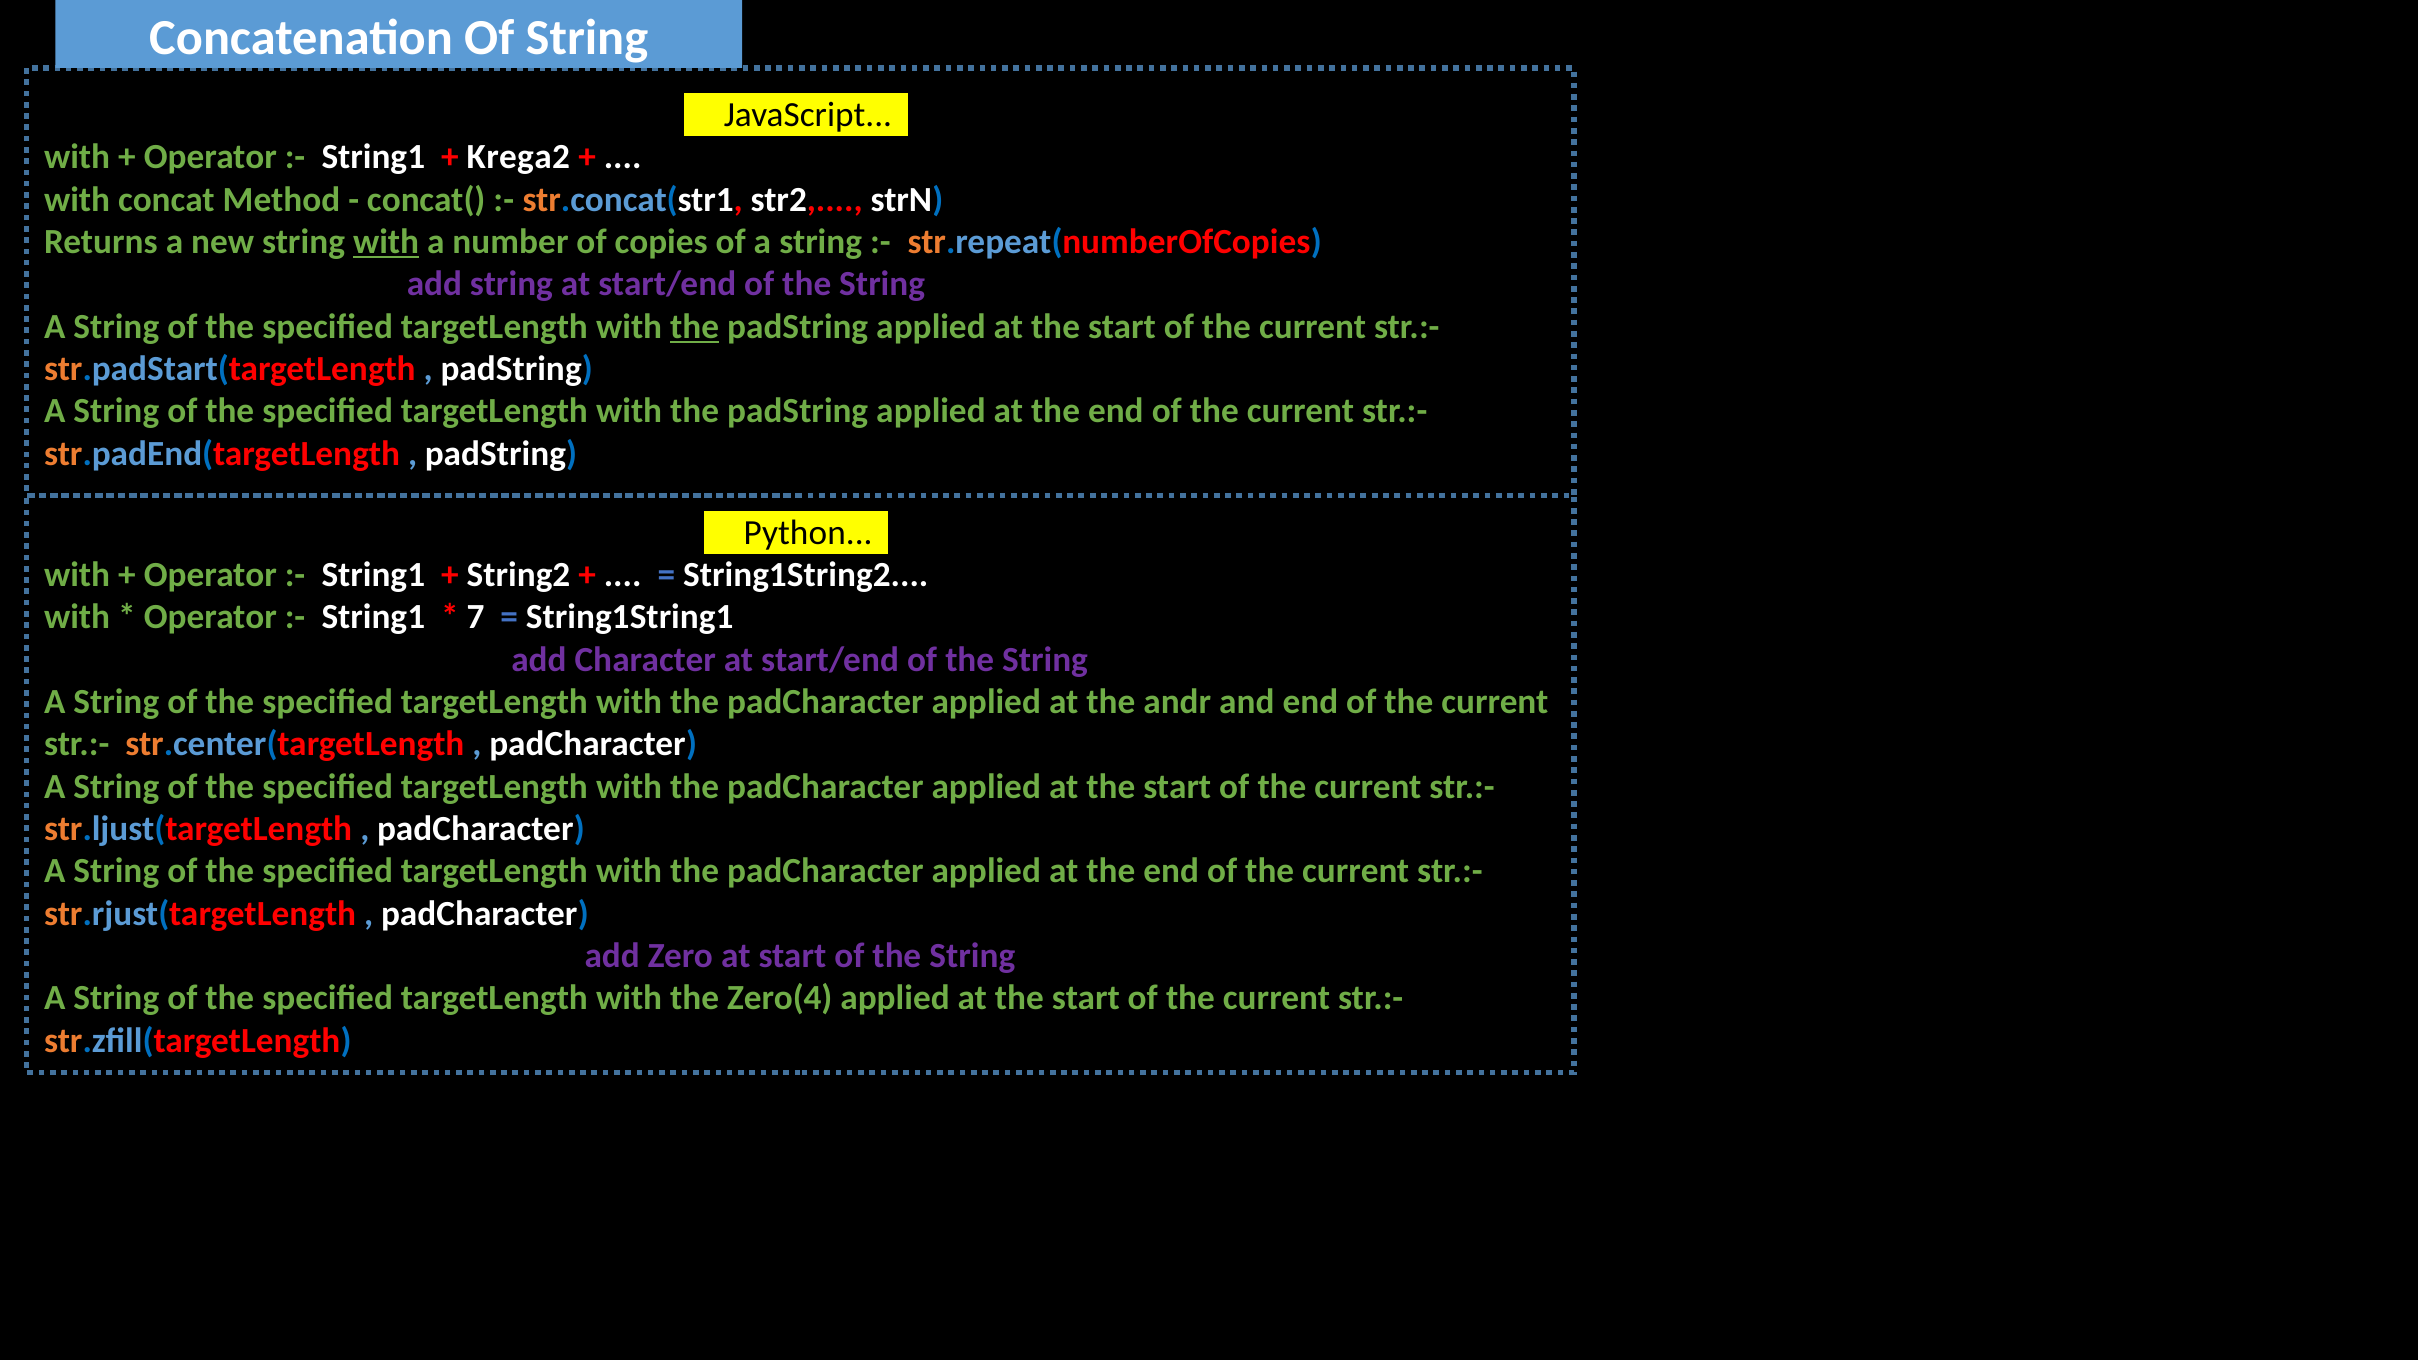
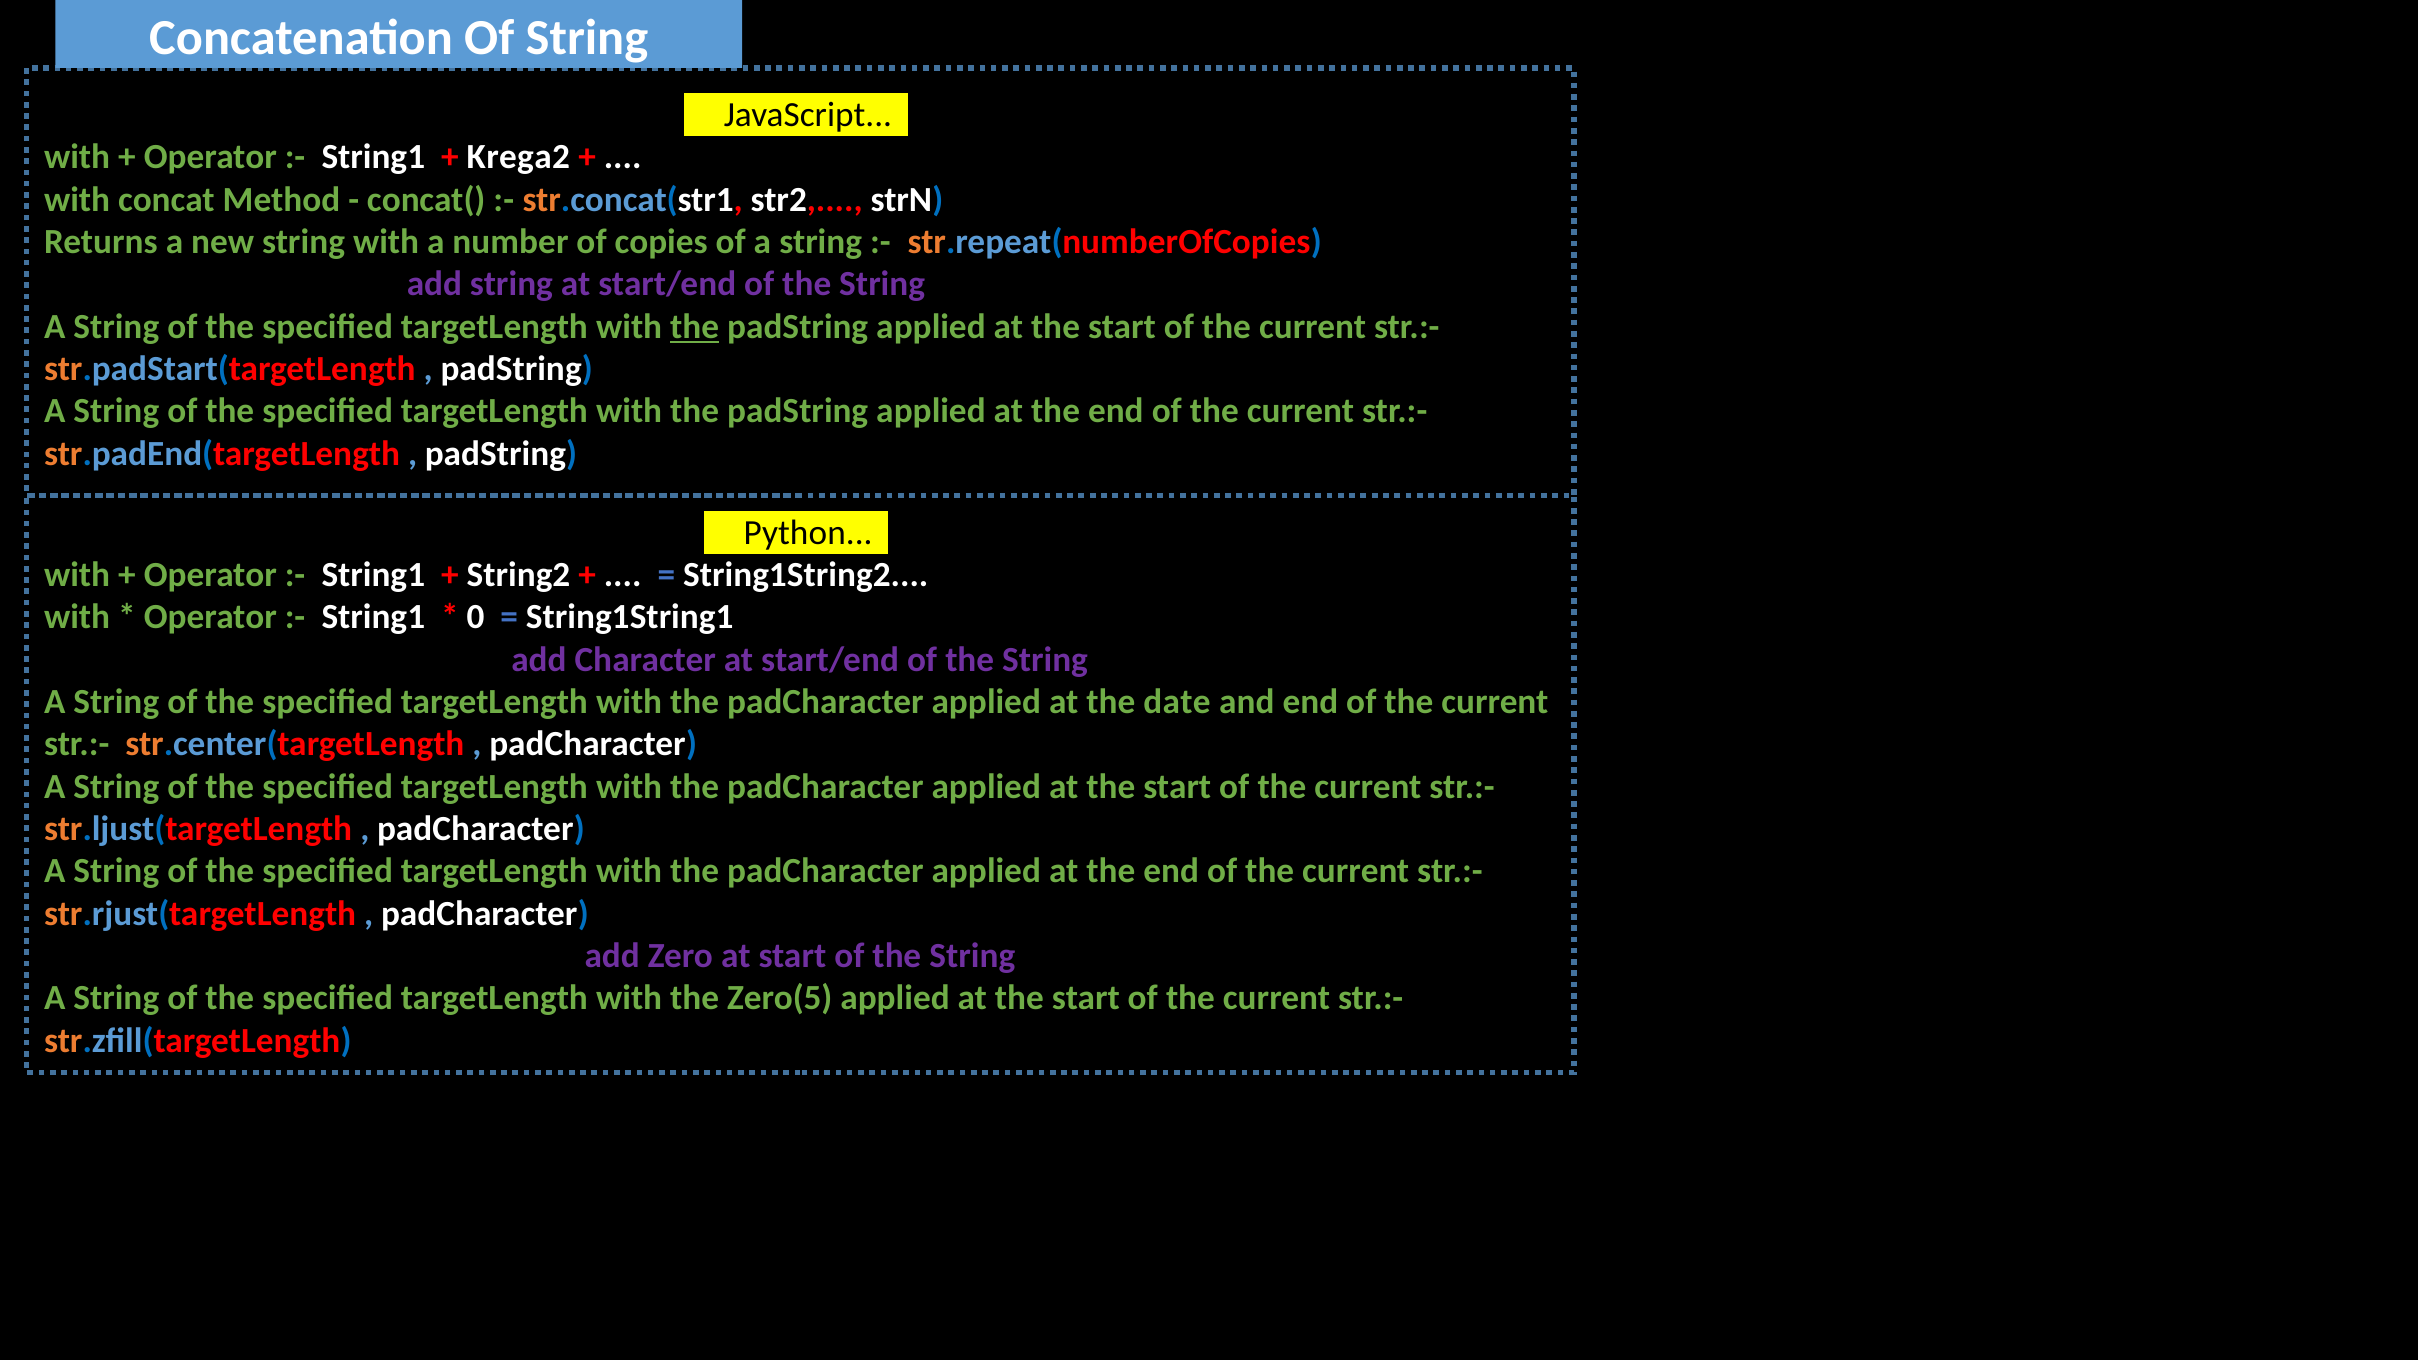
with underline: present -> none (386, 242)
7: 7 -> 0 (476, 617)
andr: andr -> date (1177, 702)
Zero(4: Zero(4 -> Zero(5 (780, 998)
